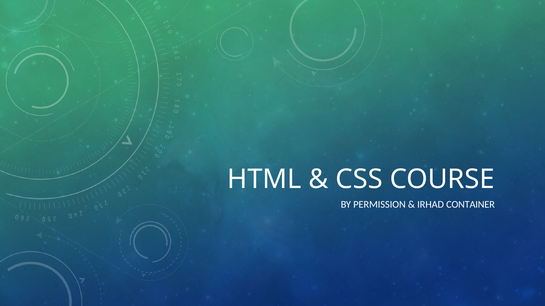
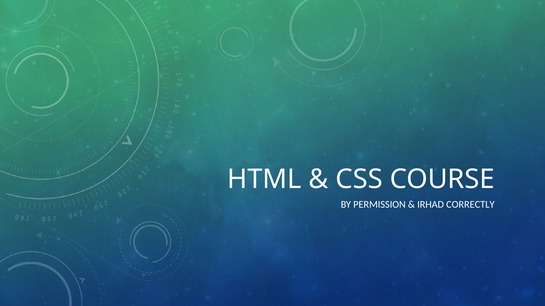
CONTAINER: CONTAINER -> CORRECTLY (470, 205)
